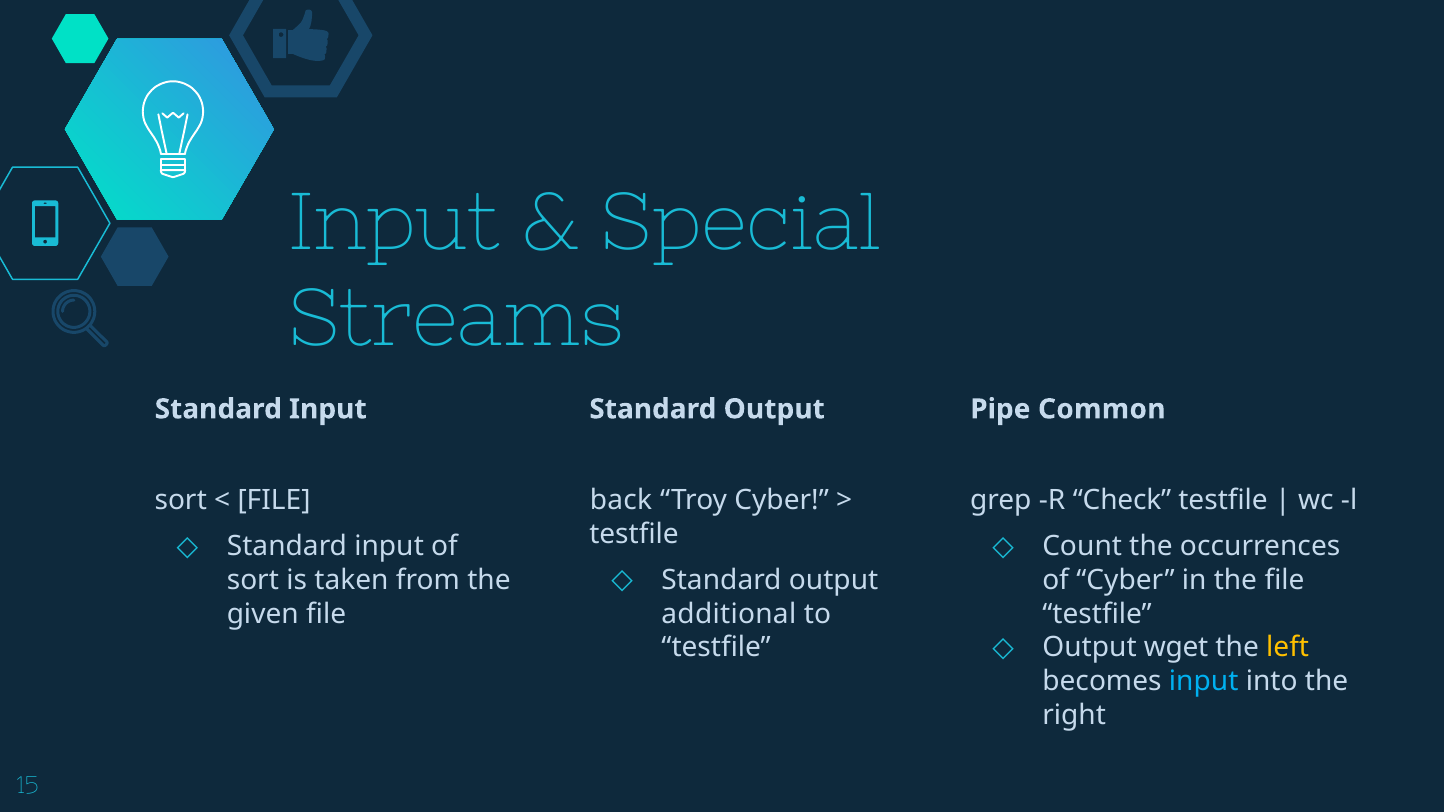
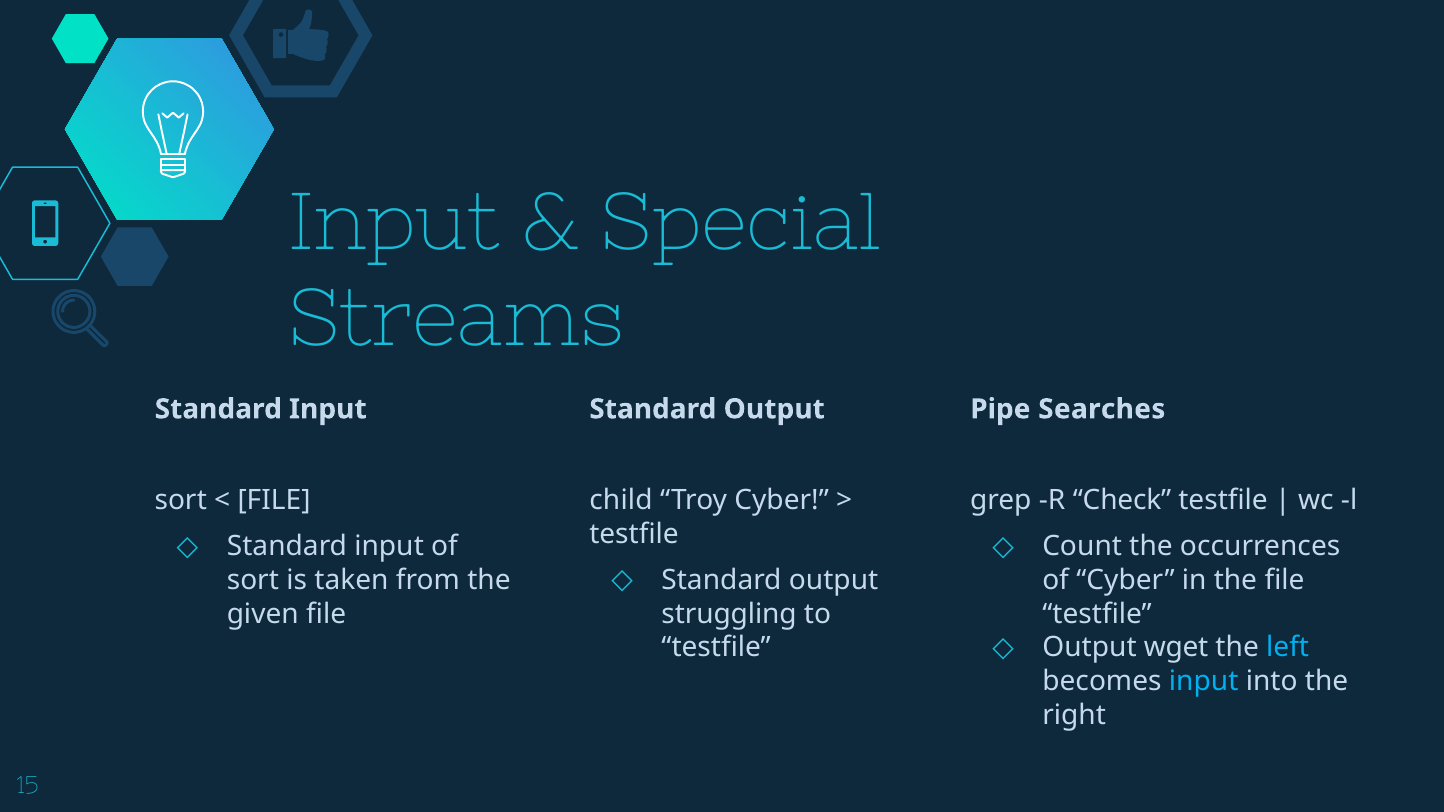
Common: Common -> Searches (1102, 409)
back: back -> child (621, 501)
additional: additional -> struggling (729, 614)
left colour: yellow -> light blue (1288, 648)
